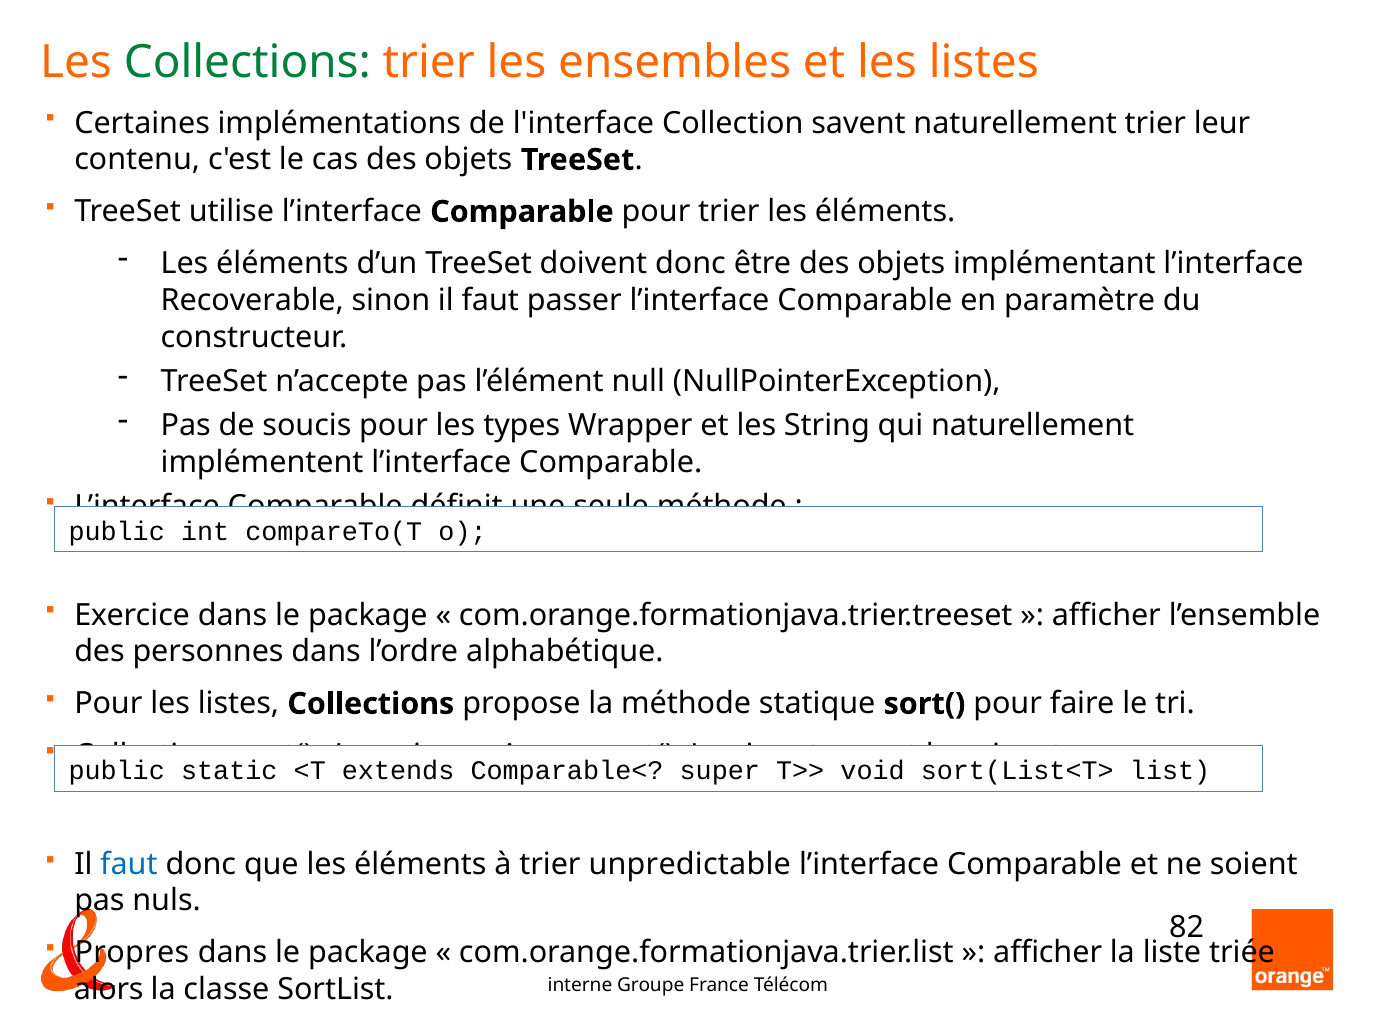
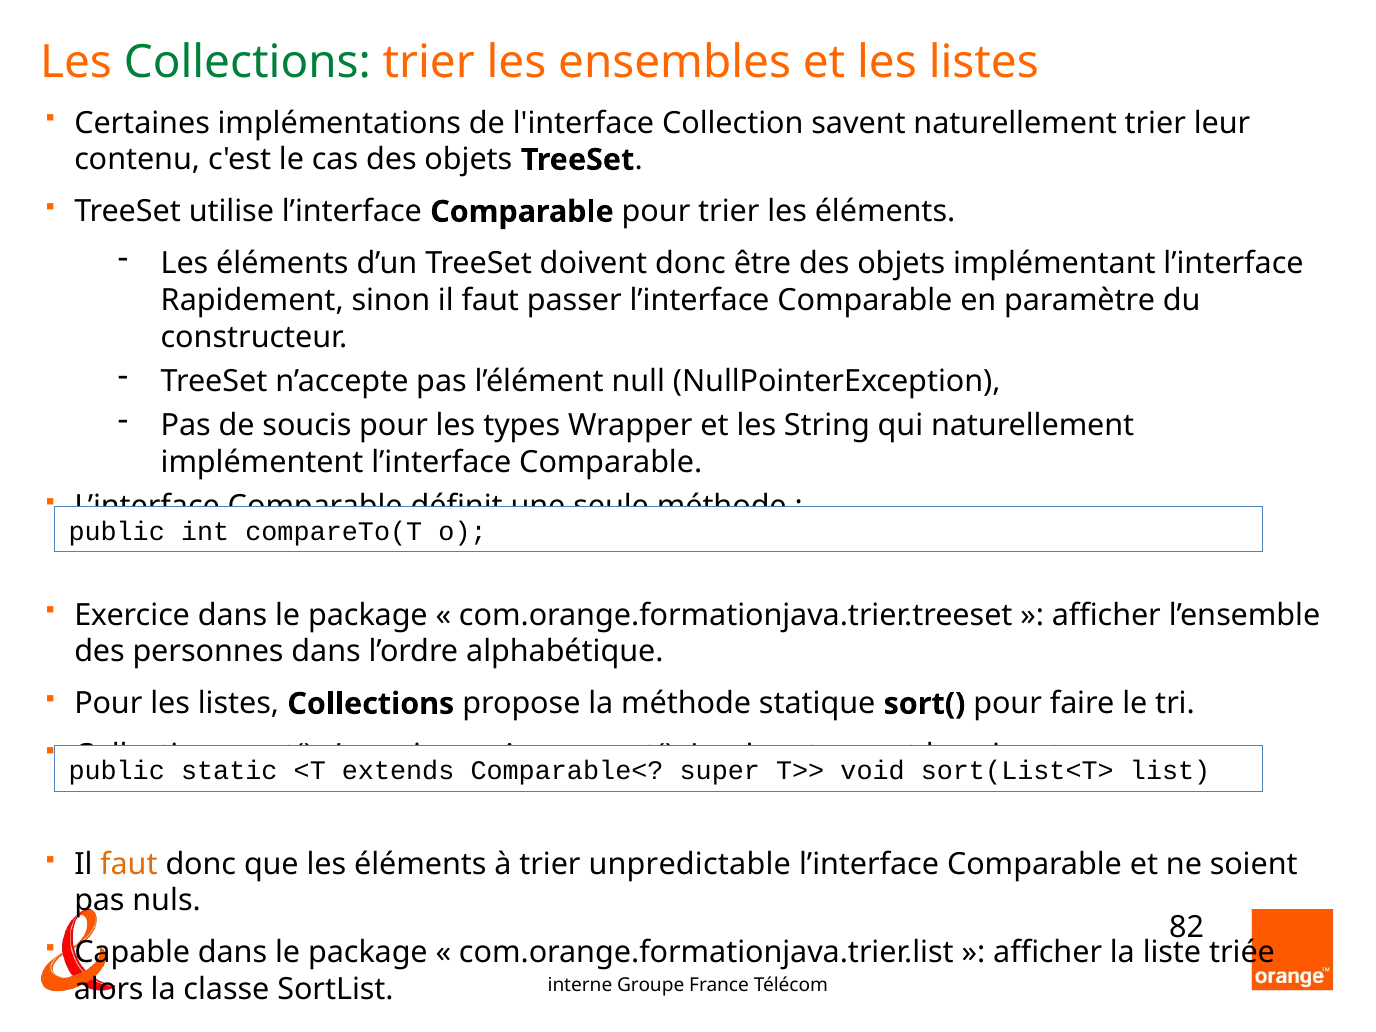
Recoverable: Recoverable -> Rapidement (252, 300)
faut colour: blue -> orange (129, 864)
Propres: Propres -> Capable (132, 953)
